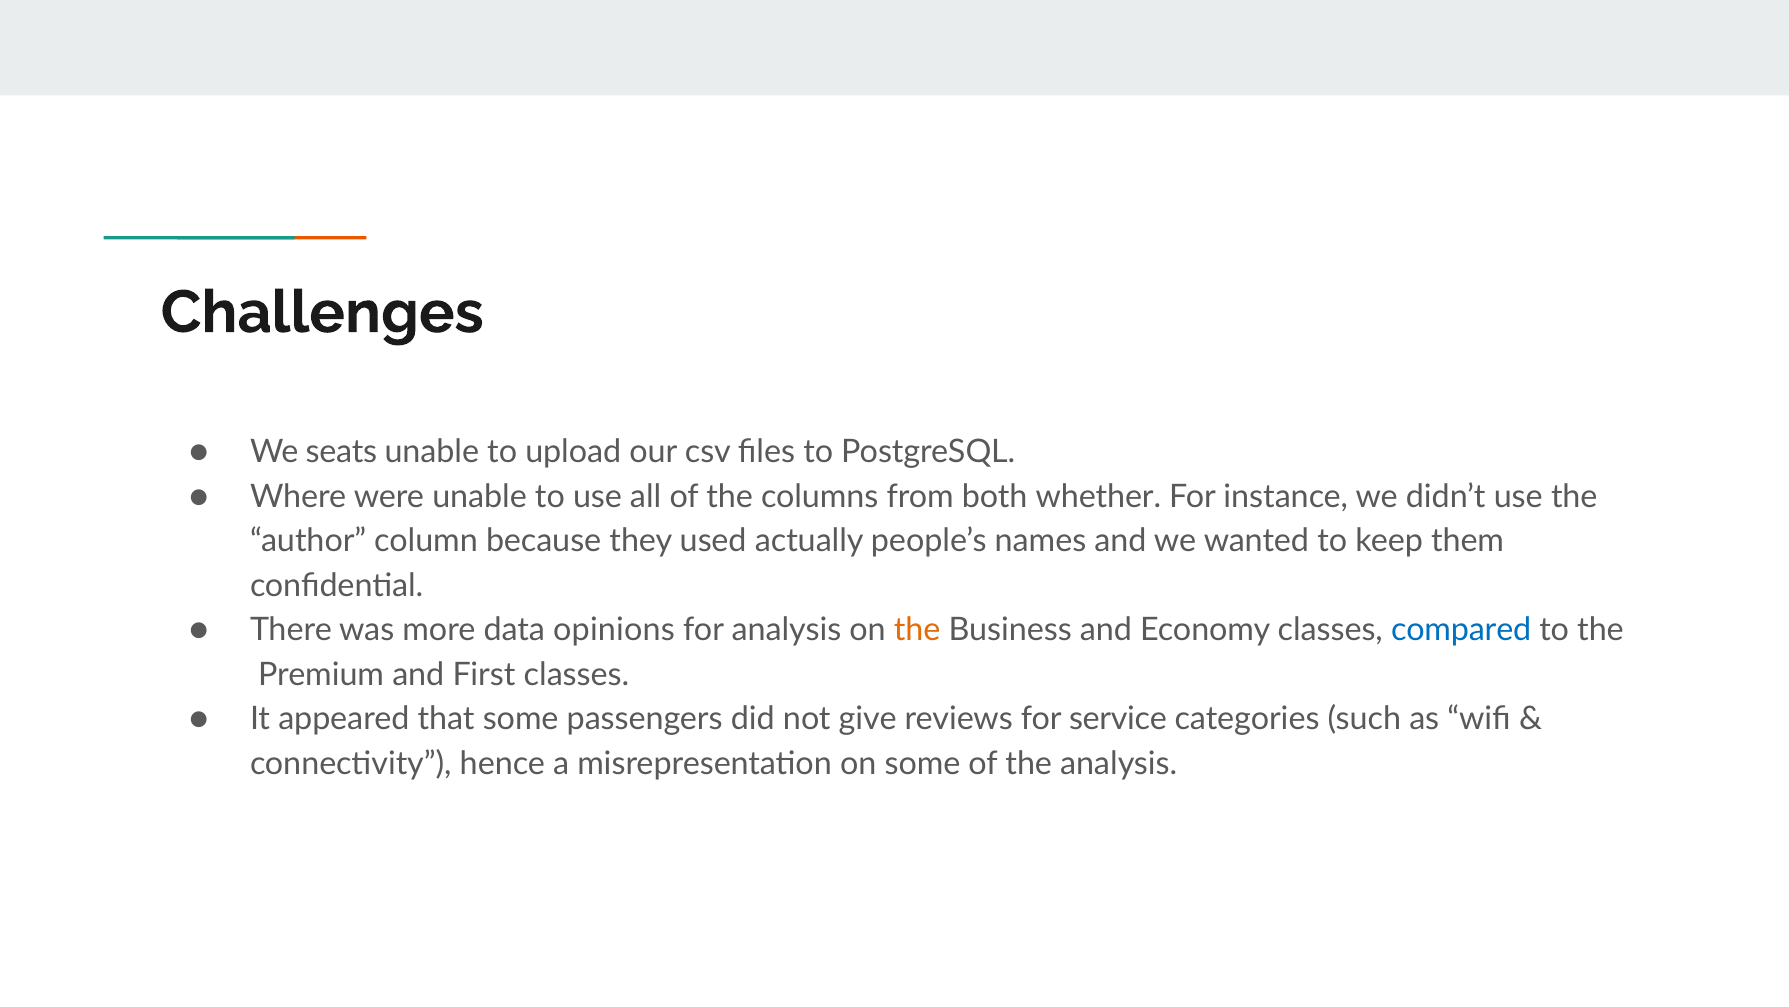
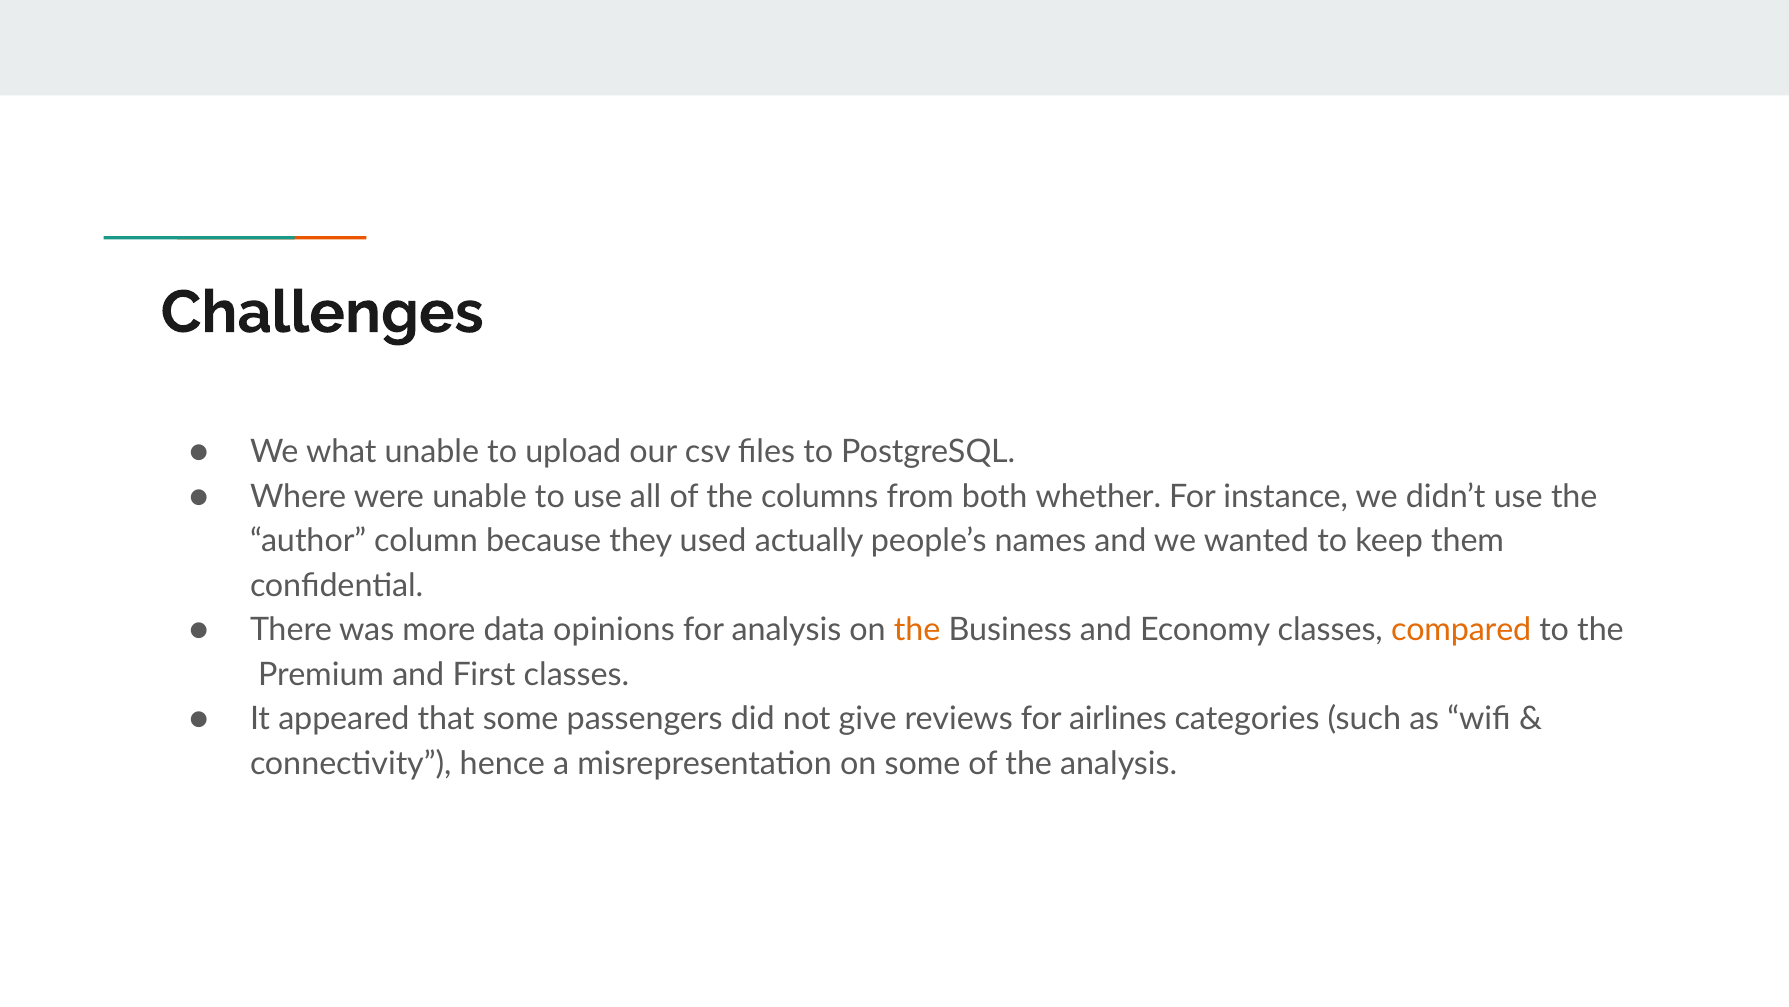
seats: seats -> what (341, 452)
compared colour: blue -> orange (1461, 630)
service: service -> airlines (1118, 719)
